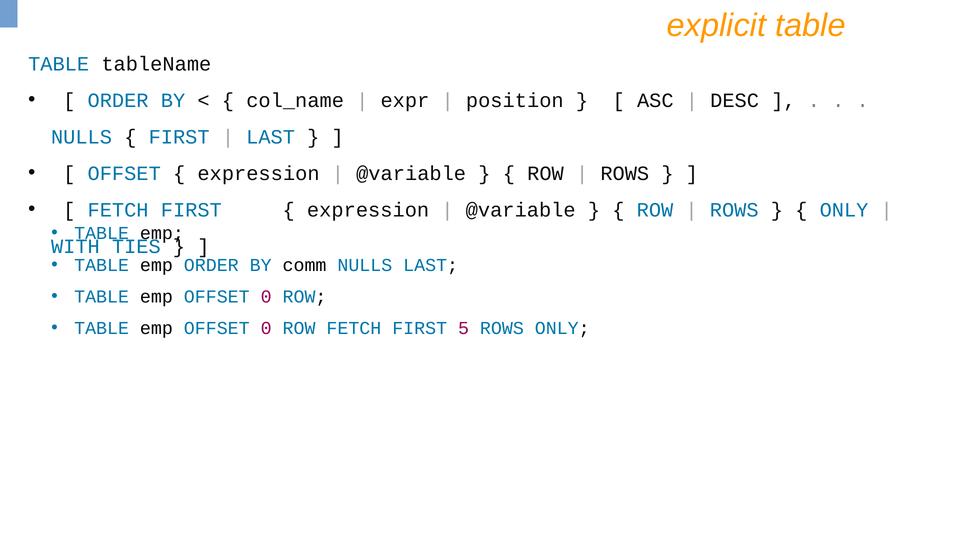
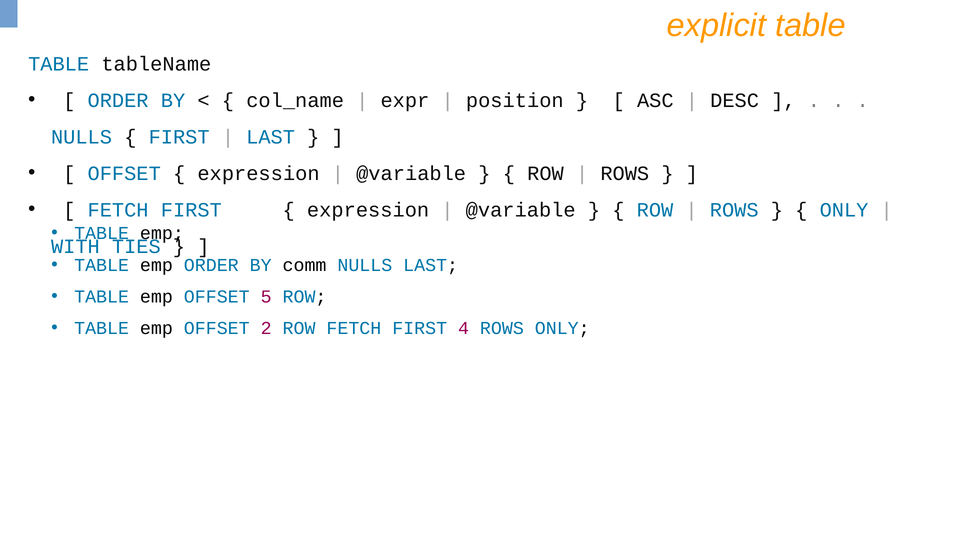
0: 0 -> 5 (266, 297)
0: 0 -> 2 (266, 329)
5: 5 -> 4 (464, 329)
